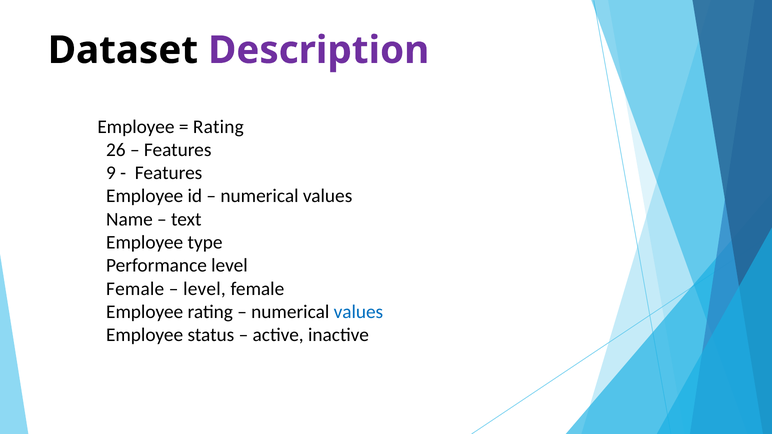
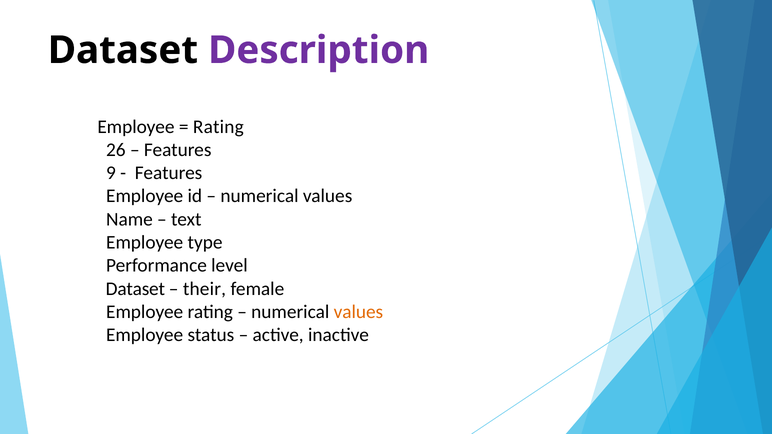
Female: Female -> Dataset (135, 289)
level: level -> their (204, 289)
values colour: blue -> orange (358, 312)
